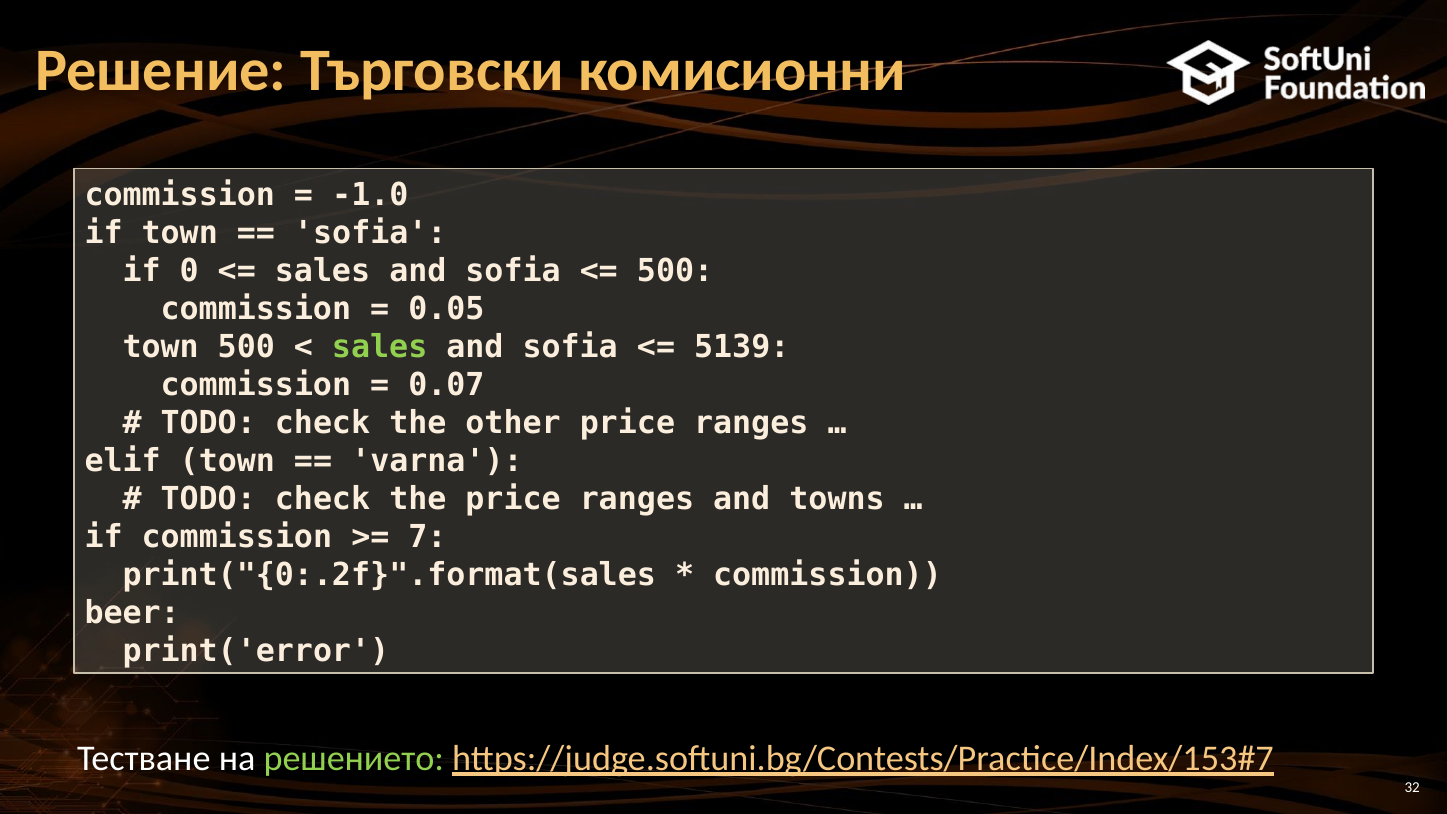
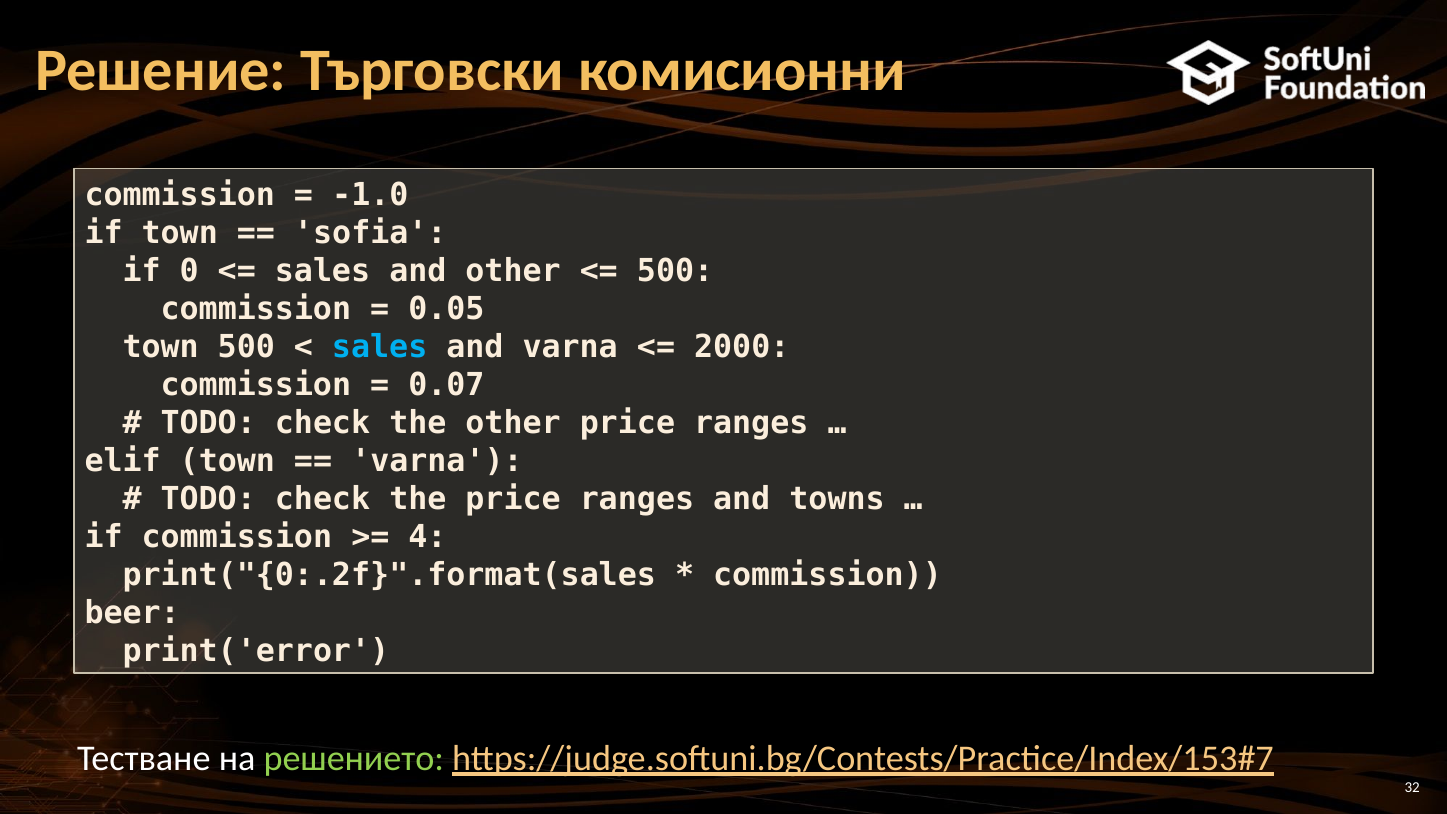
sofia: sofia -> other (513, 271)
sales colour: light green -> light blue (380, 347)
sofia: sofia -> varna (570, 347)
5139: 5139 -> 2000 (742, 347)
7: 7 -> 4 (427, 537)
